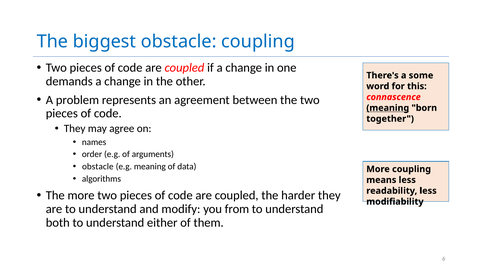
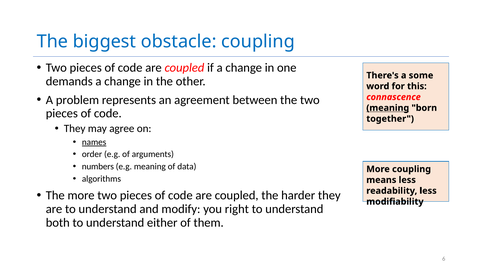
names underline: none -> present (94, 142)
obstacle: obstacle -> numbers (98, 167)
from: from -> right (237, 209)
